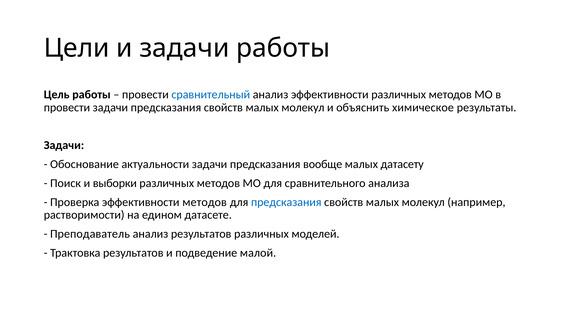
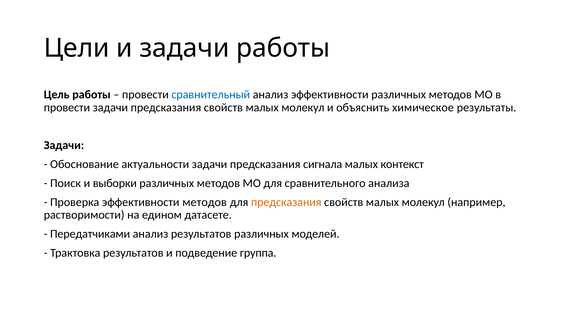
вообще: вообще -> сигнала (323, 164)
датасету: датасету -> контекст (402, 164)
предсказания colour: blue -> orange (286, 202)
Преподаватель: Преподаватель -> Передатчиками (90, 234)
малой: малой -> группа (258, 253)
